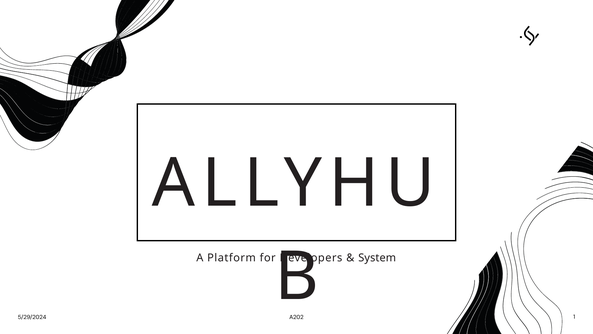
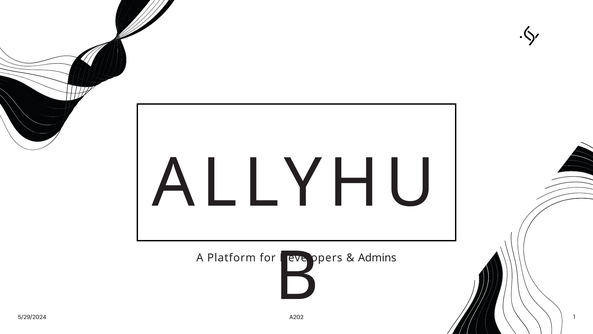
System: System -> Admins (377, 258)
